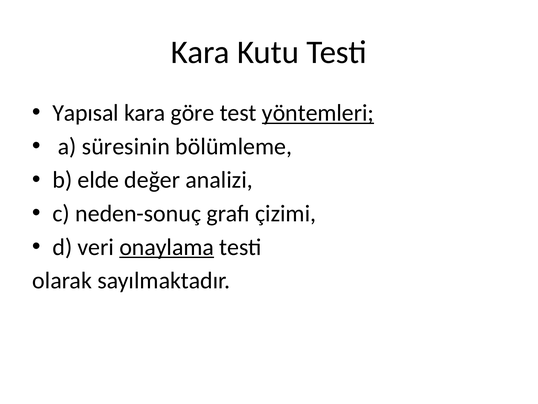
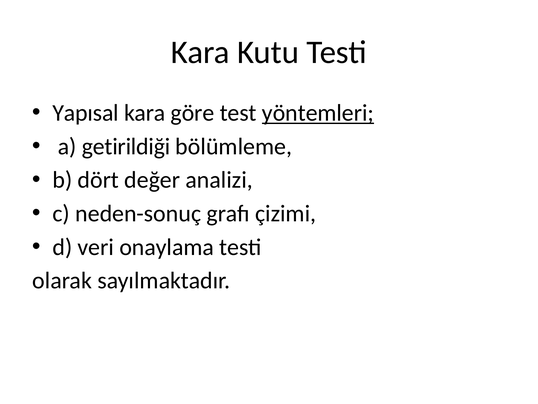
süresinin: süresinin -> getirildiği (126, 146)
elde: elde -> dört (98, 180)
onaylama underline: present -> none (167, 247)
